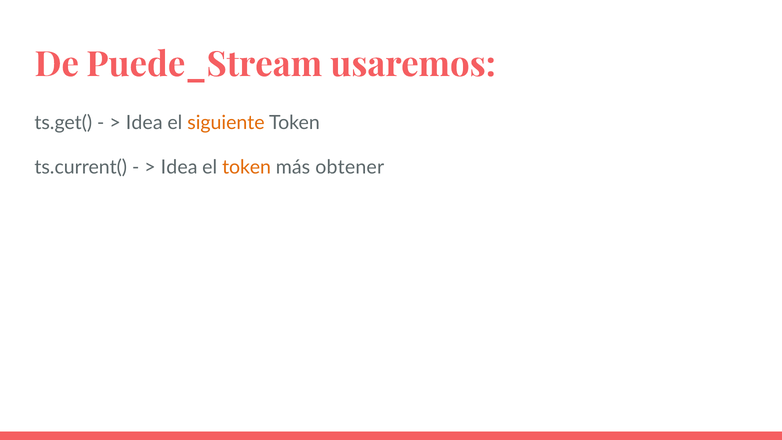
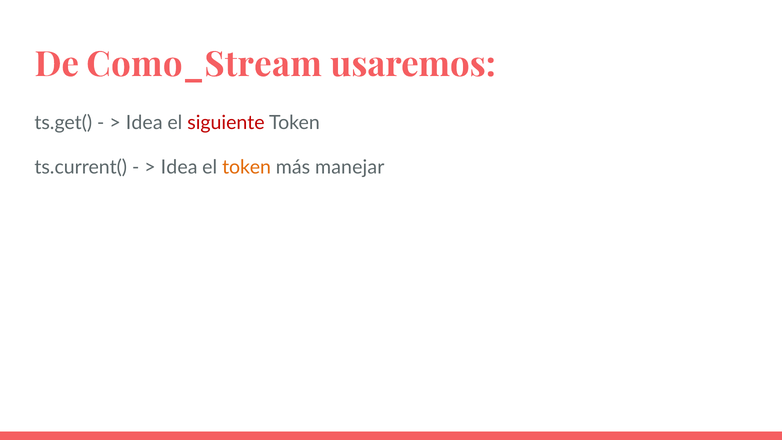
Puede_Stream: Puede_Stream -> Como_Stream (204, 65)
siguiente colour: orange -> red (226, 123)
obtener: obtener -> manejar (350, 167)
